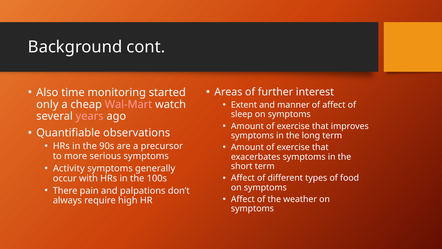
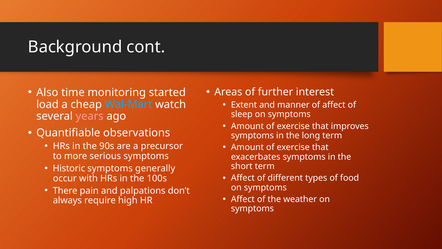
only: only -> load (47, 104)
Wal-Mart colour: pink -> light blue (128, 104)
Activity: Activity -> Historic (69, 168)
